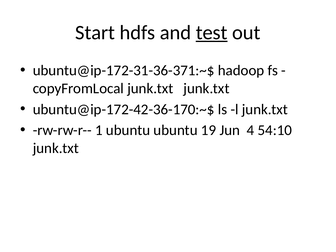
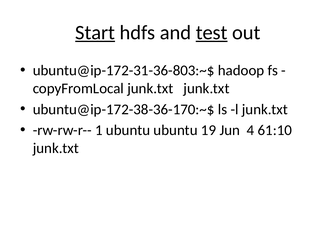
Start underline: none -> present (95, 33)
ubuntu@ip-172-31-36-371:~$: ubuntu@ip-172-31-36-371:~$ -> ubuntu@ip-172-31-36-803:~$ (124, 70)
ubuntu@ip-172-42-36-170:~$: ubuntu@ip-172-42-36-170:~$ -> ubuntu@ip-172-38-36-170:~$ (124, 109)
54:10: 54:10 -> 61:10 (275, 130)
